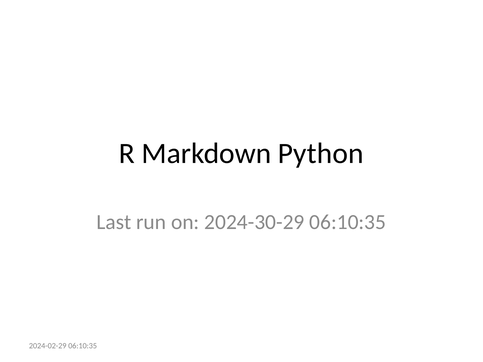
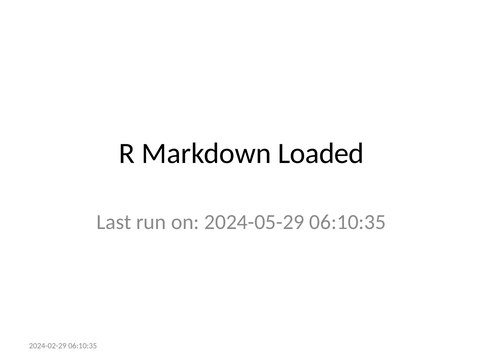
Python: Python -> Loaded (321, 153)
2024-30-29: 2024-30-29 -> 2024-05-29 (254, 222)
